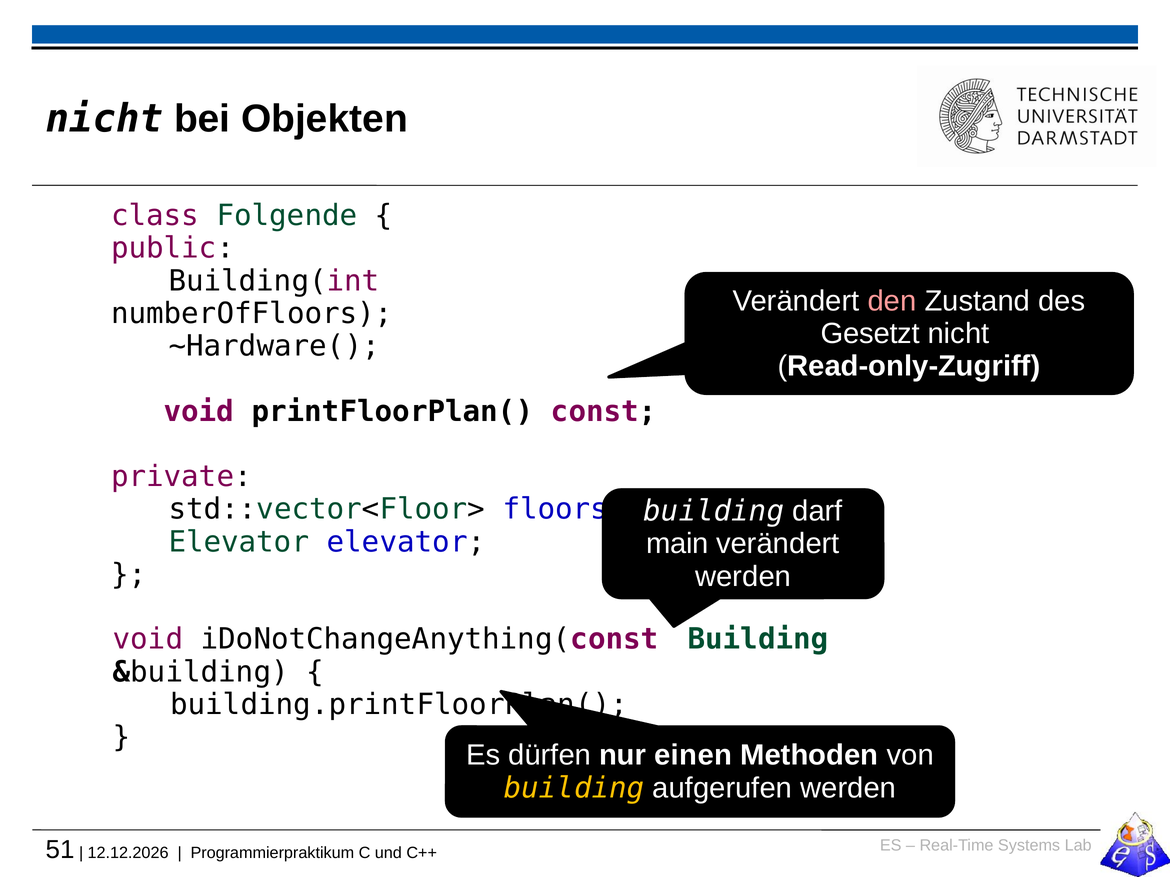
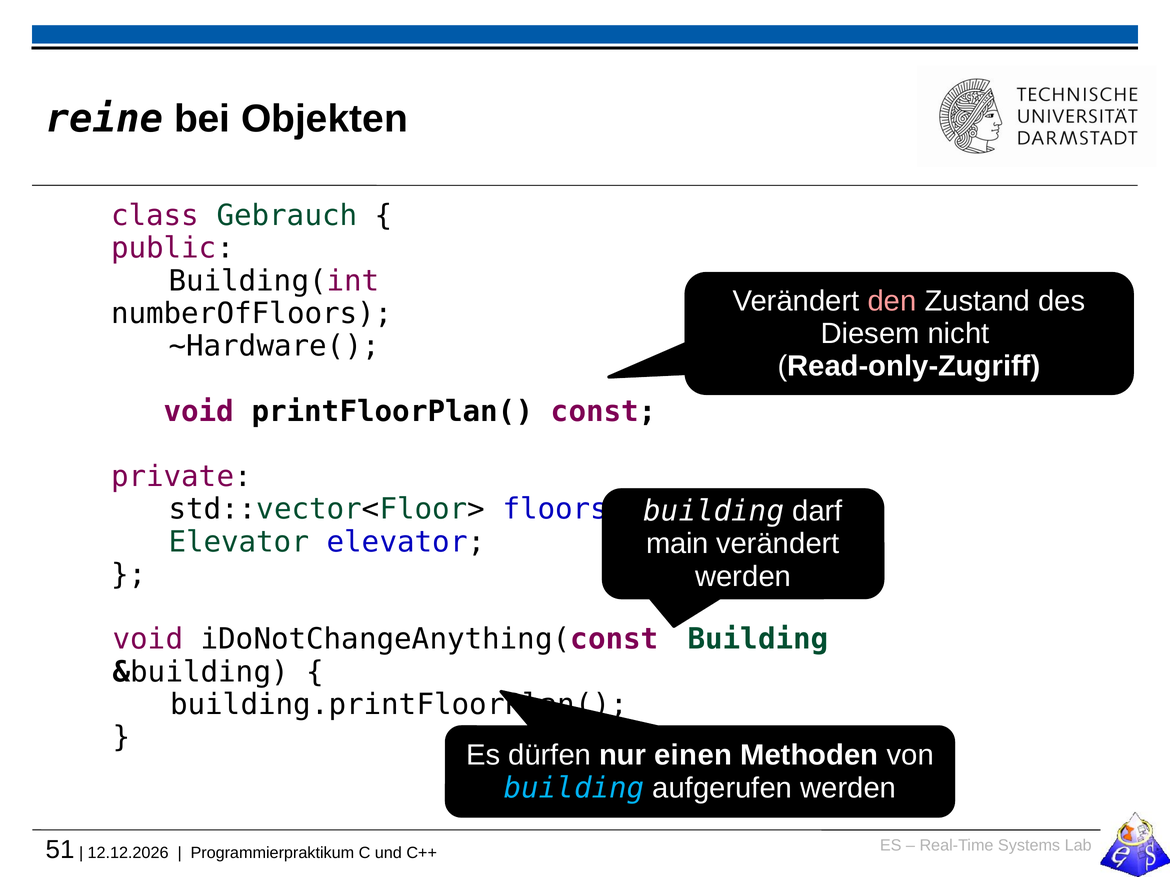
nicht: nicht -> reine (105, 119)
Folgende: Folgende -> Gebrauch (287, 216)
Gesetzt: Gesetzt -> Diesem (870, 334)
building colour: yellow -> light blue (574, 788)
